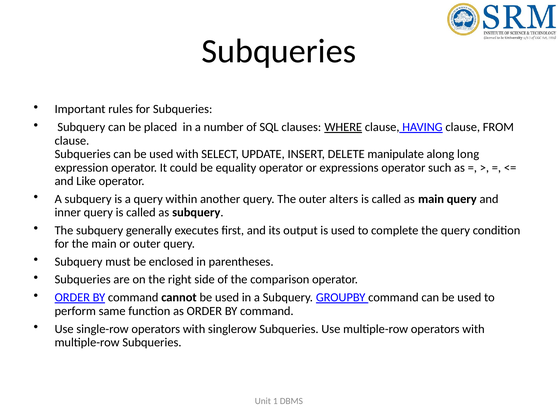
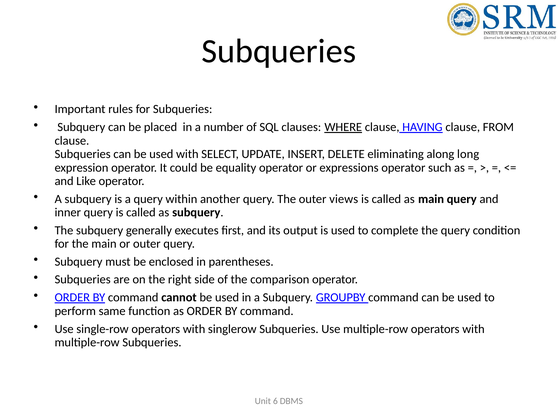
manipulate: manipulate -> eliminating (396, 154)
alters: alters -> views (344, 199)
1: 1 -> 6 (275, 401)
